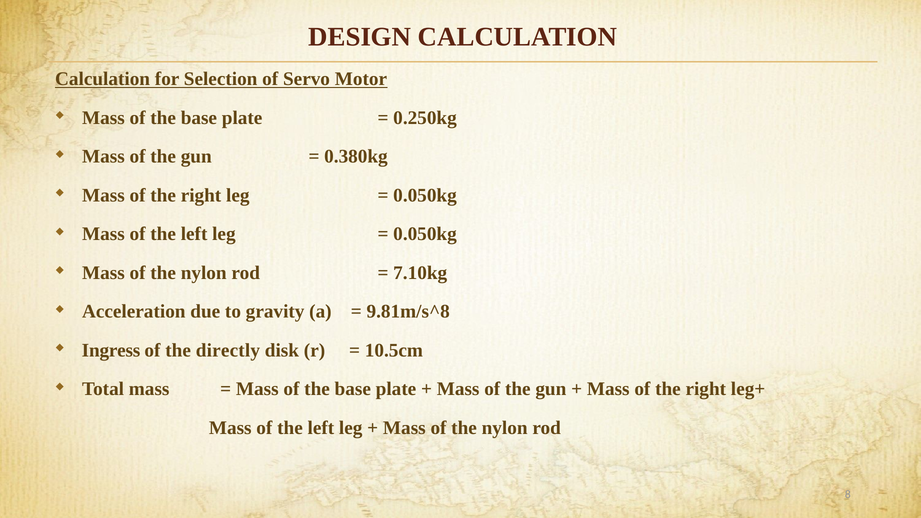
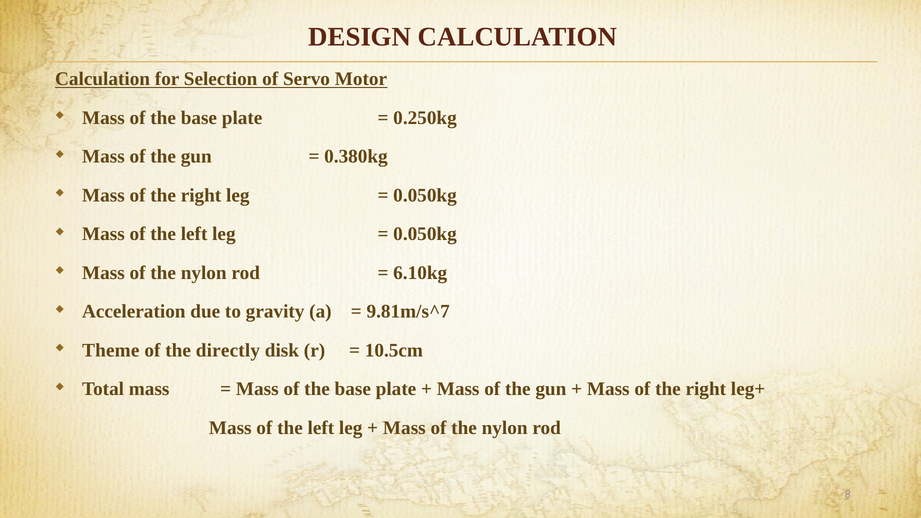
7.10kg: 7.10kg -> 6.10kg (420, 273)
9.81m/s^8: 9.81m/s^8 -> 9.81m/s^7 (408, 312)
Ingress: Ingress -> Theme (111, 350)
